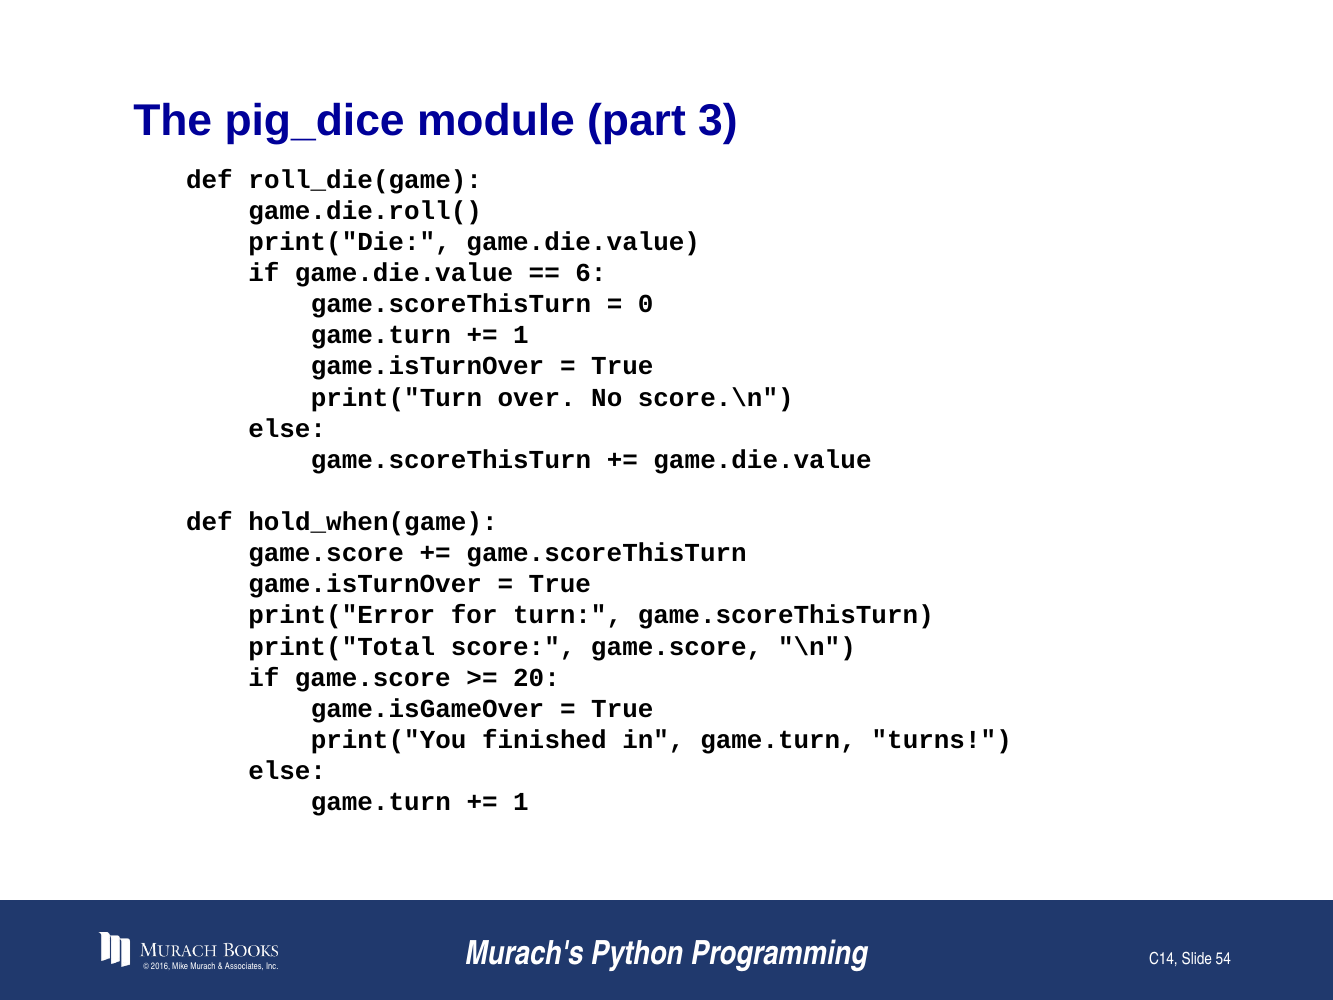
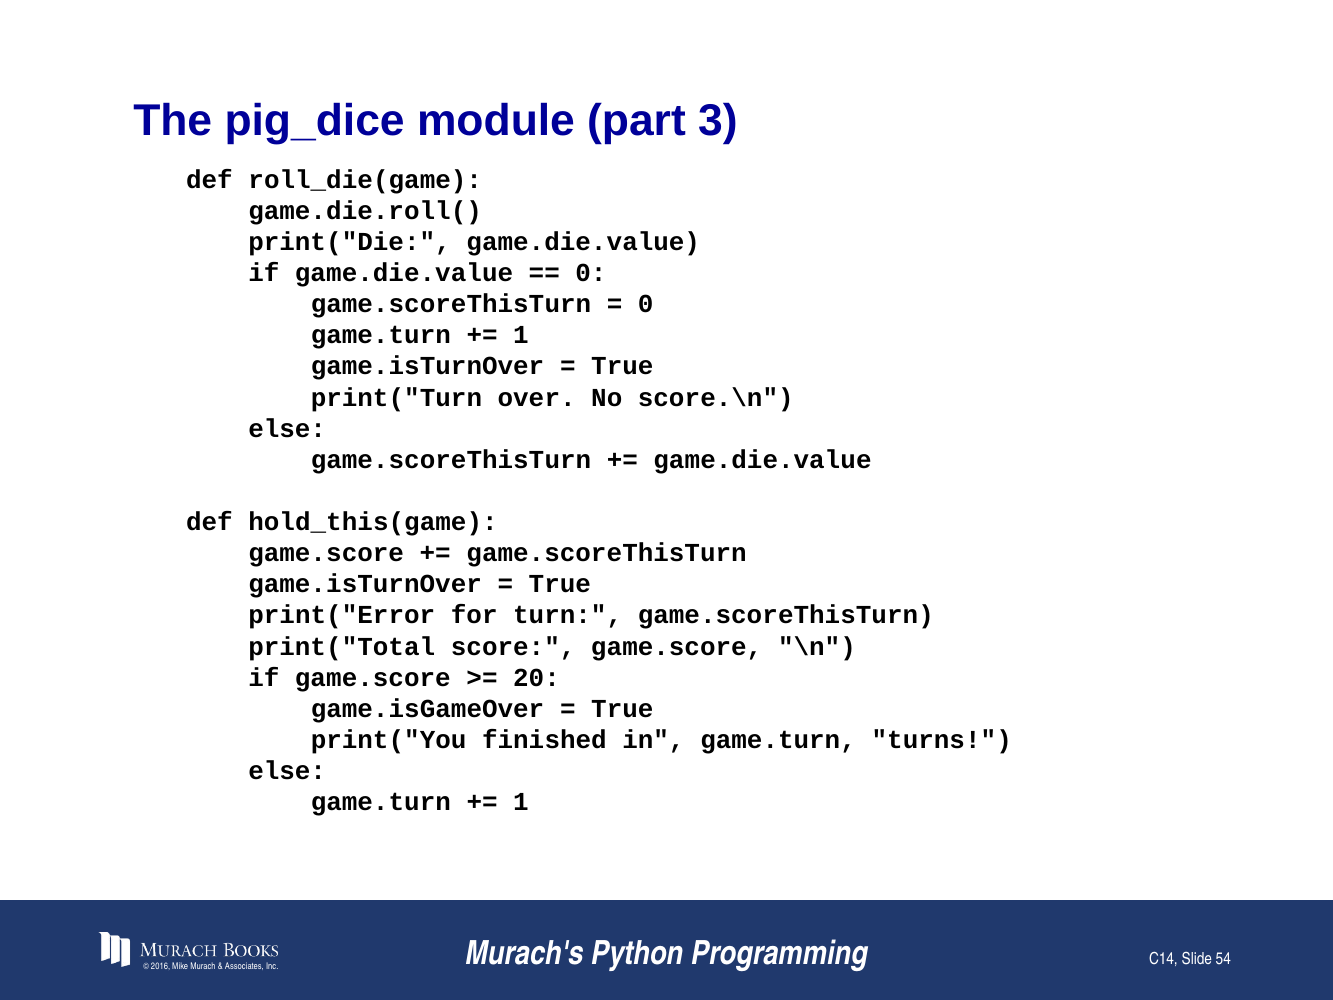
6: 6 -> 0 (591, 273)
hold_when(game: hold_when(game -> hold_this(game (373, 522)
